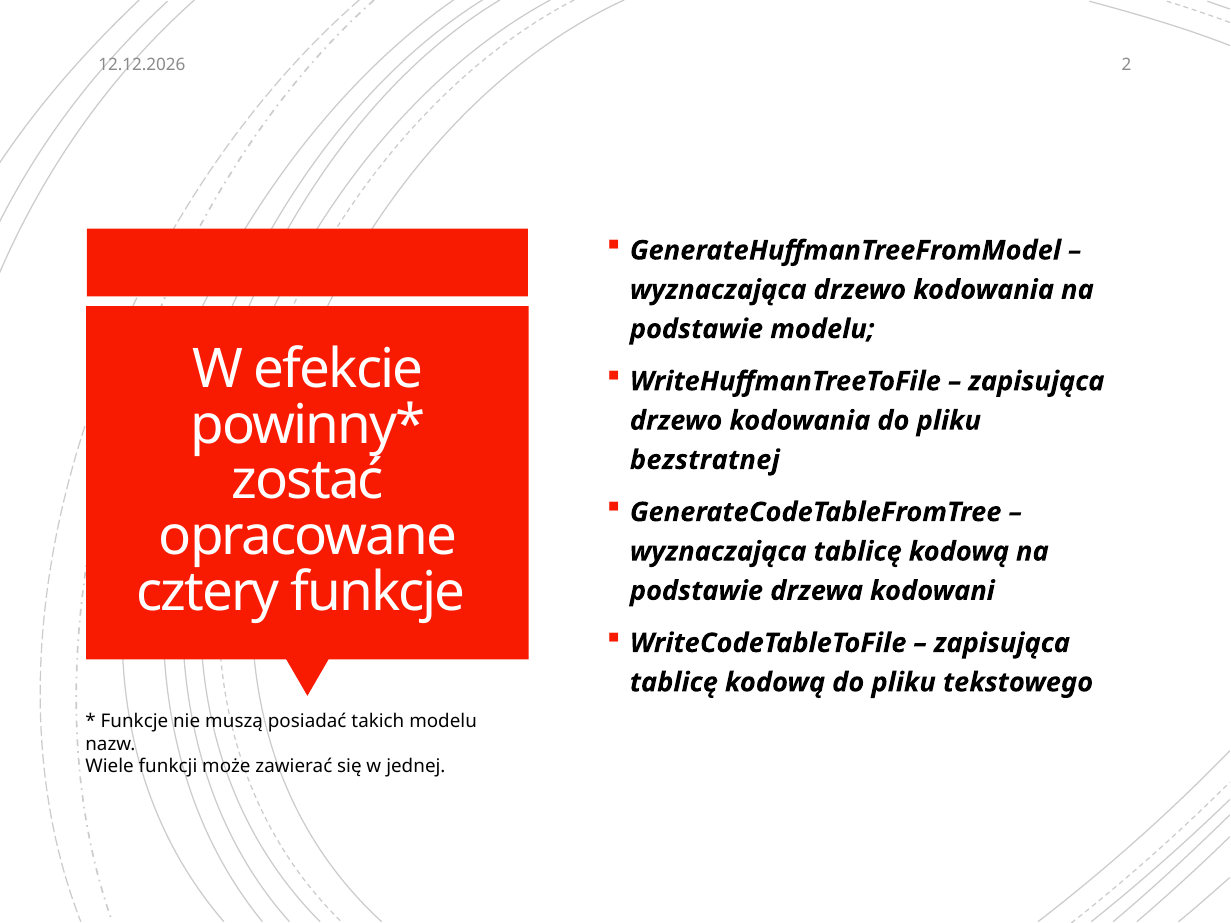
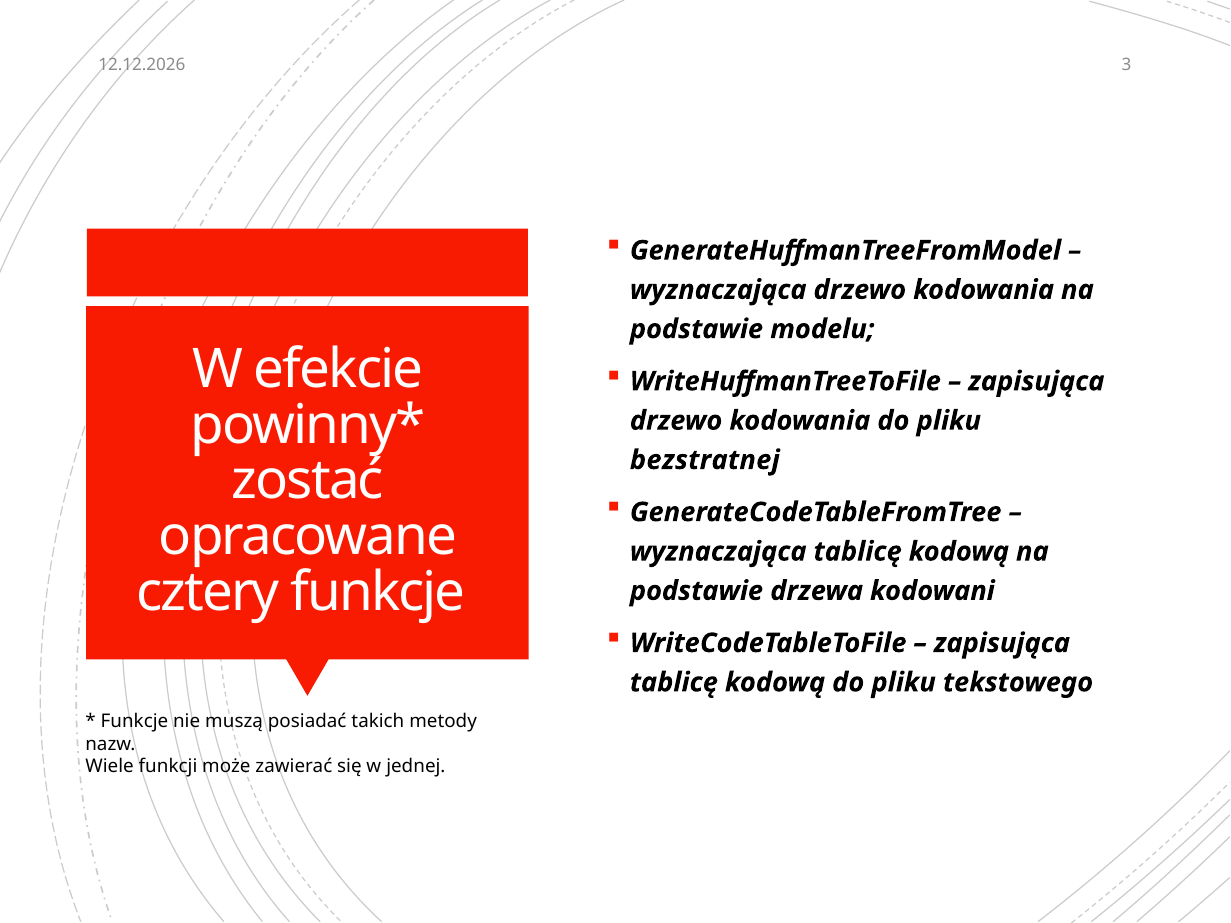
2: 2 -> 3 (1127, 64)
takich modelu: modelu -> metody (443, 722)
